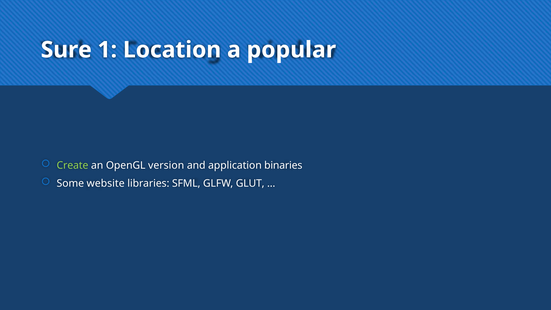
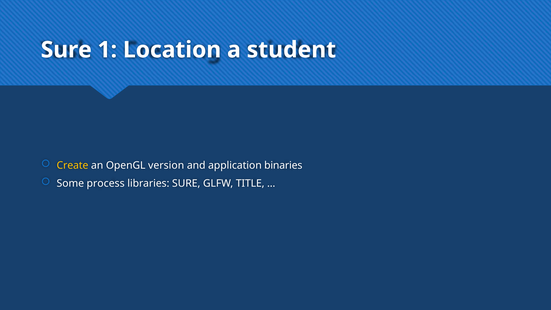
popular: popular -> student (291, 50)
Create colour: light green -> yellow (73, 165)
website: website -> process (106, 183)
libraries SFML: SFML -> SURE (186, 183)
GLUT: GLUT -> TITLE (250, 183)
